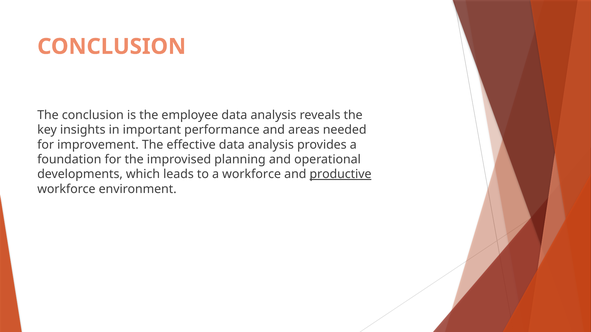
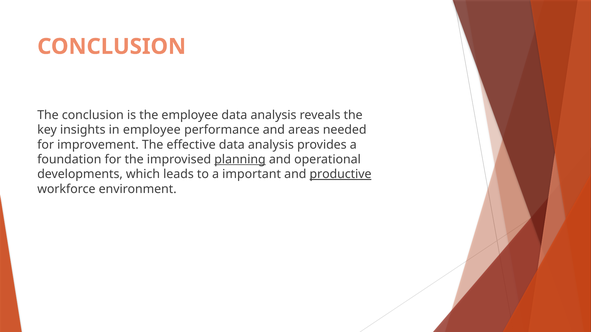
in important: important -> employee (152, 130)
planning underline: none -> present (240, 160)
a workforce: workforce -> important (252, 174)
